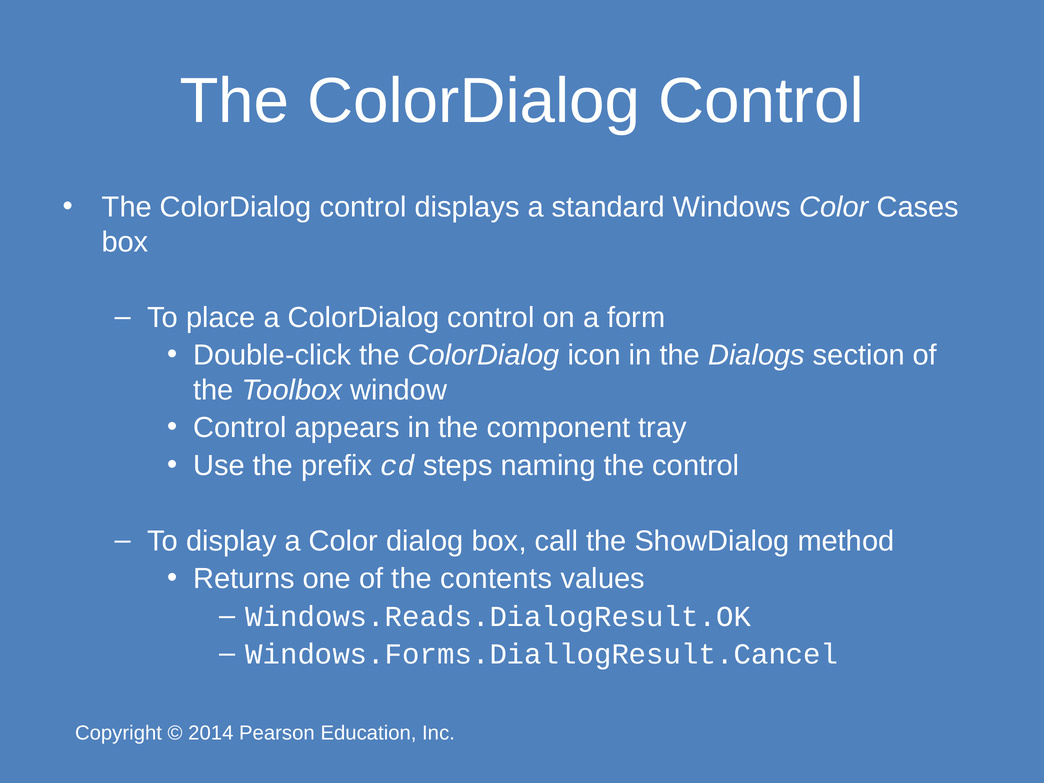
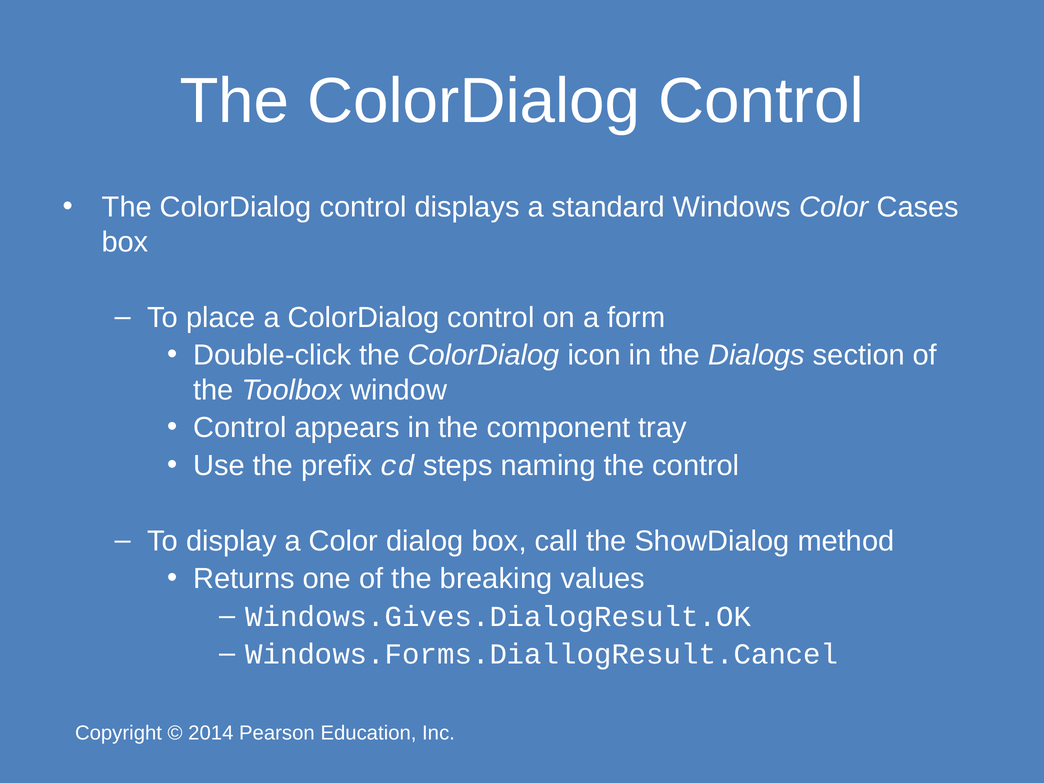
contents: contents -> breaking (496, 579)
Windows.Reads.DialogResult.OK: Windows.Reads.DialogResult.OK -> Windows.Gives.DialogResult.OK (498, 617)
